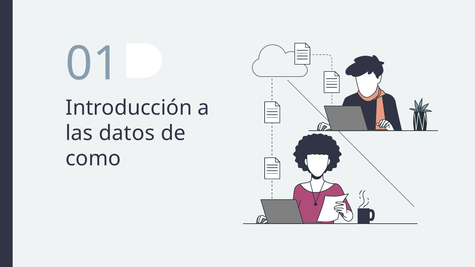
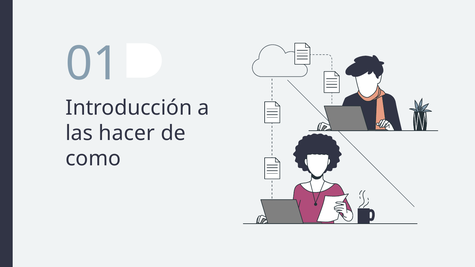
datos: datos -> hacer (127, 133)
